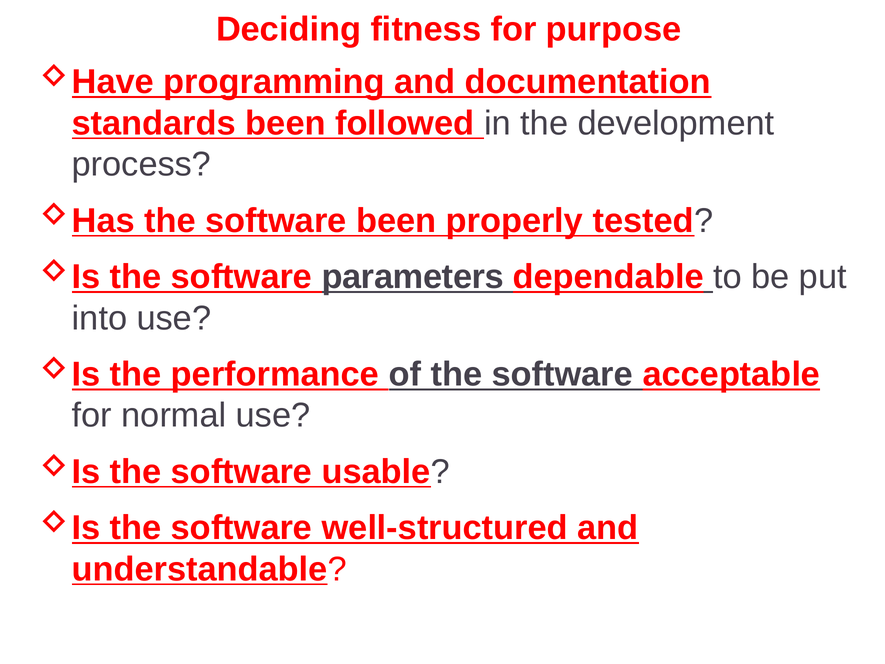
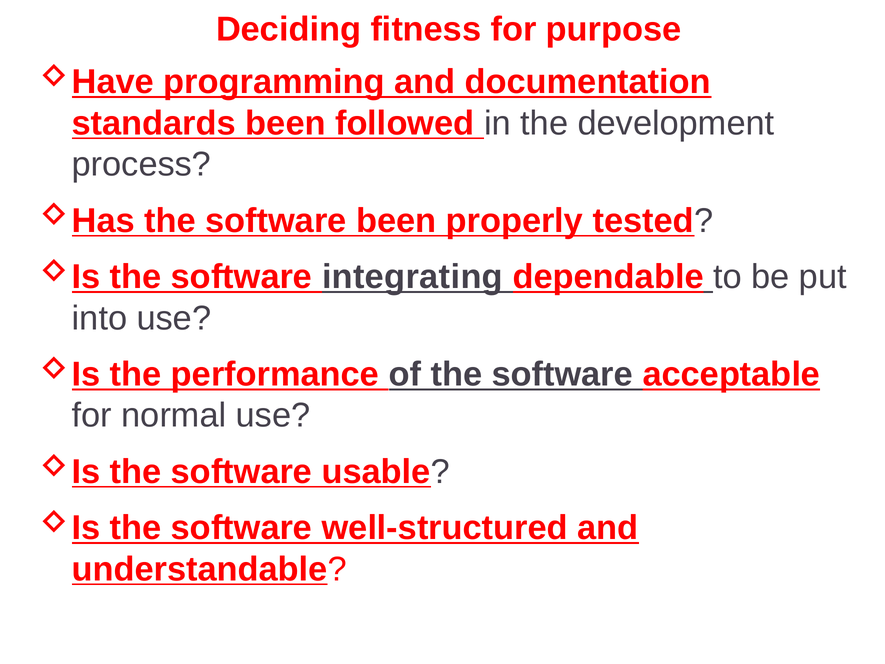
parameters: parameters -> integrating (412, 277)
